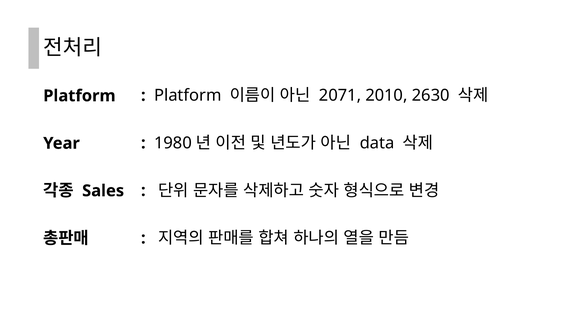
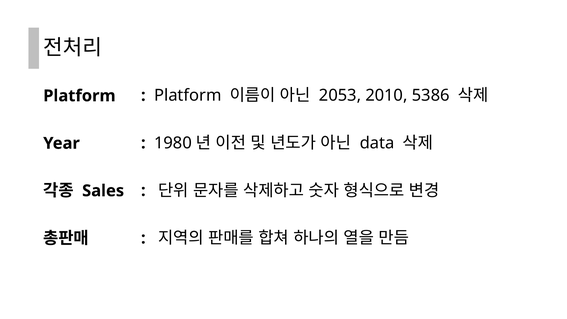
2071: 2071 -> 2053 (340, 95)
2630: 2630 -> 5386 (431, 95)
